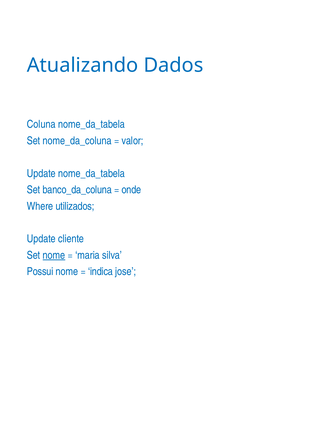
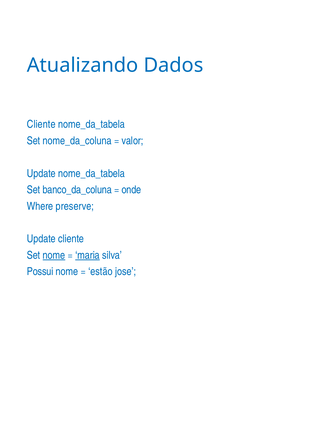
Coluna: Coluna -> Cliente (41, 124)
utilizados: utilizados -> preserve (75, 206)
maria underline: none -> present (88, 255)
indica: indica -> estão (100, 272)
